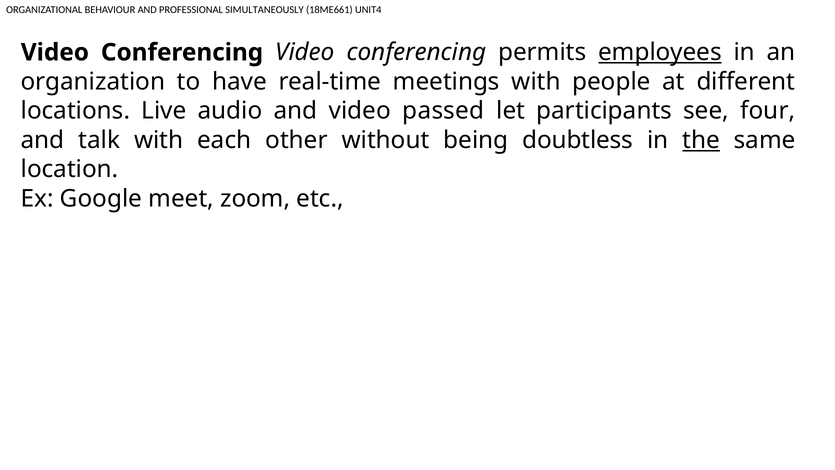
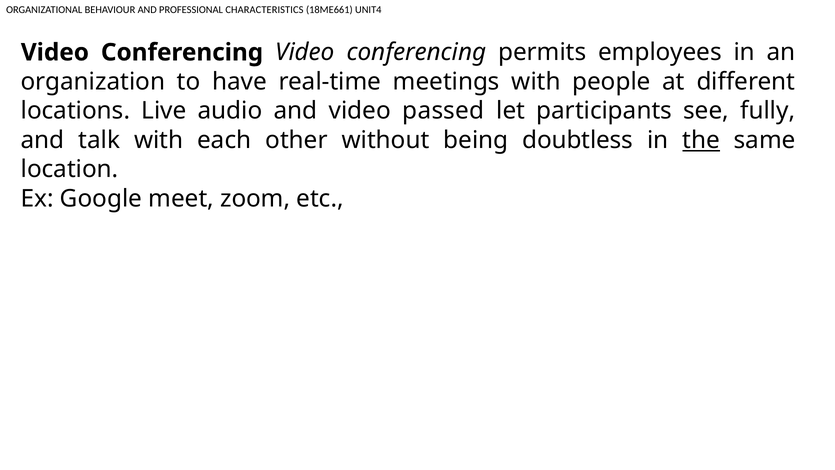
SIMULTANEOUSLY: SIMULTANEOUSLY -> CHARACTERISTICS (264, 10)
employees underline: present -> none (660, 52)
four: four -> fully (768, 111)
